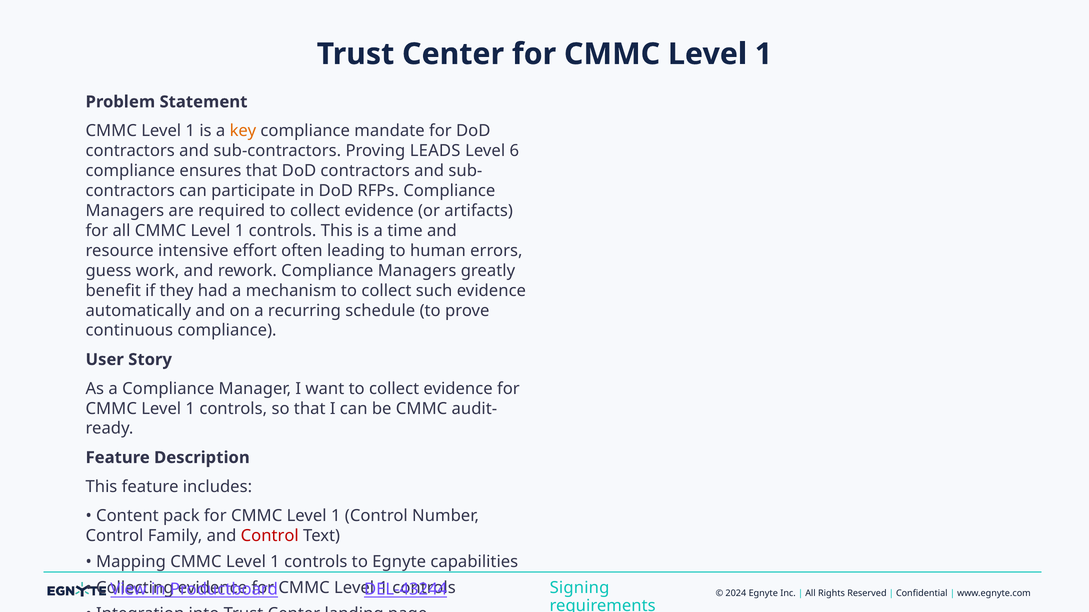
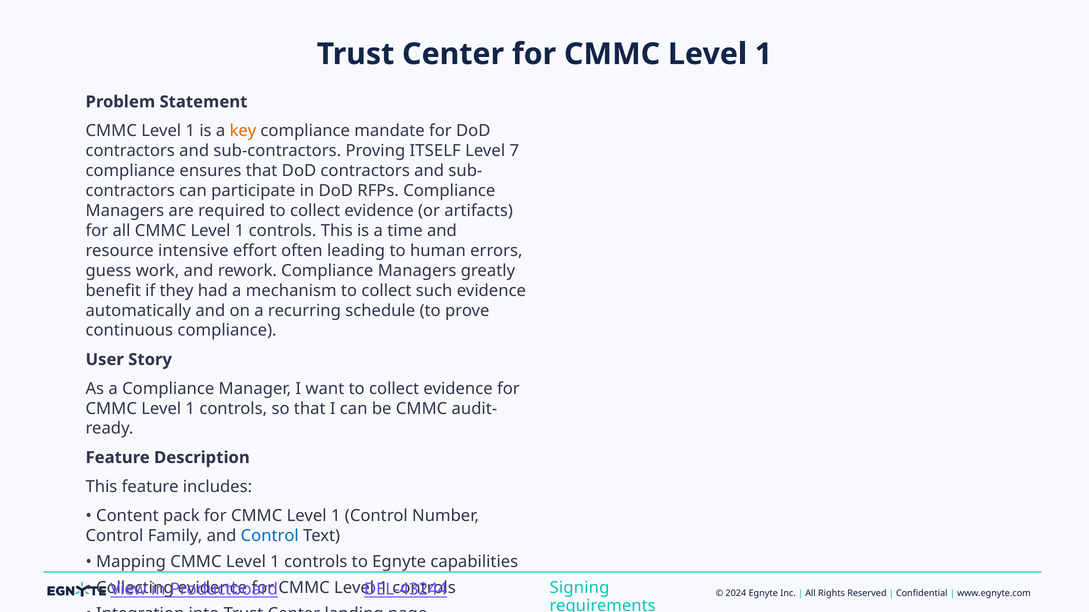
LEADS: LEADS -> ITSELF (435, 151)
6: 6 -> 7 (514, 151)
Control colour: red -> blue (270, 536)
